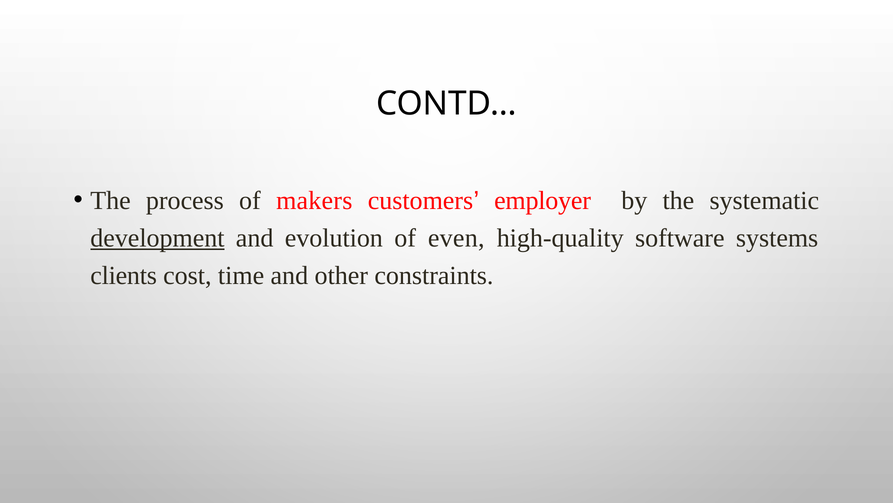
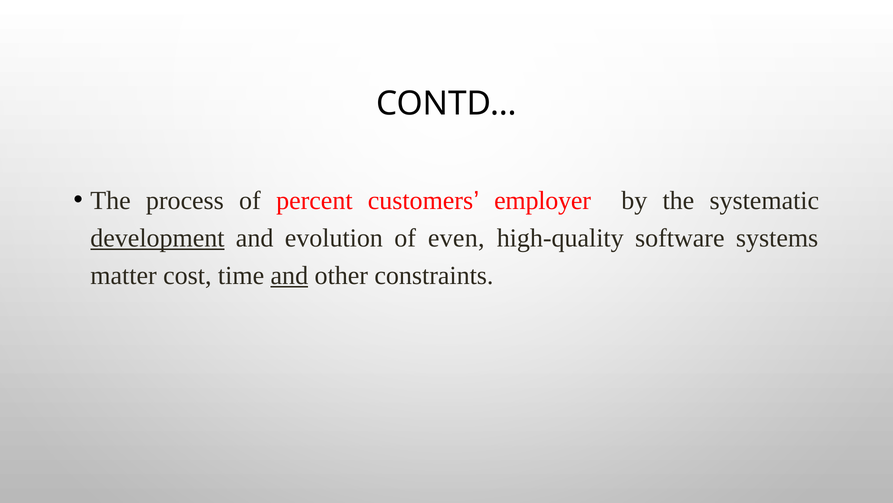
makers: makers -> percent (314, 200)
clients: clients -> matter (124, 275)
and underline: none -> present (289, 275)
